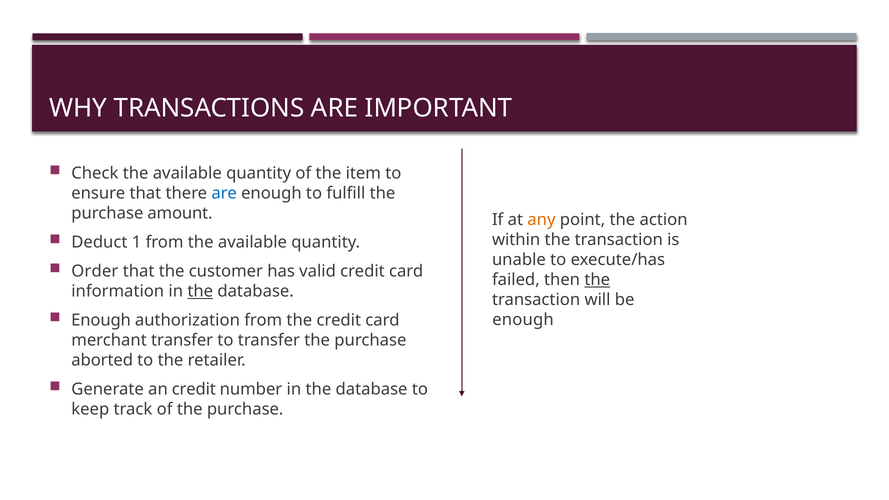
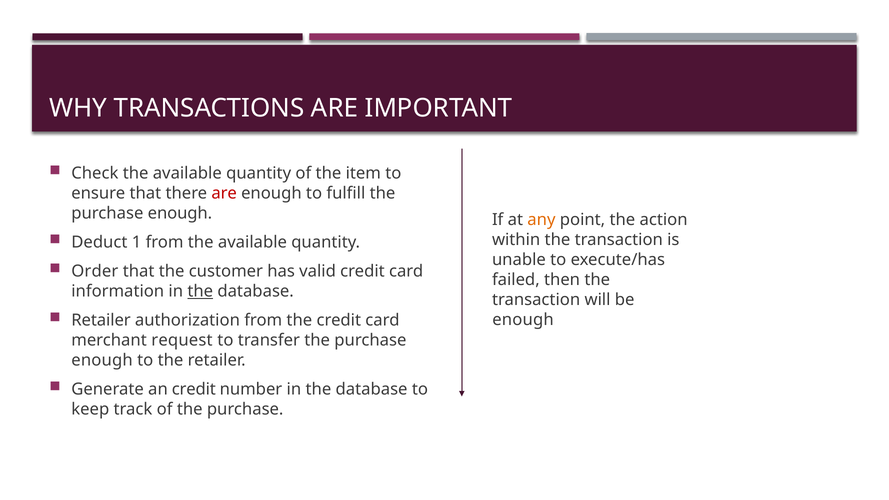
are colour: blue -> red (224, 193)
amount: amount -> enough (180, 213)
the underline: present -> none (597, 280)
Enough: Enough -> Retailer (101, 320)
merchant transfer: transfer -> request (182, 340)
aborted: aborted -> enough (102, 360)
